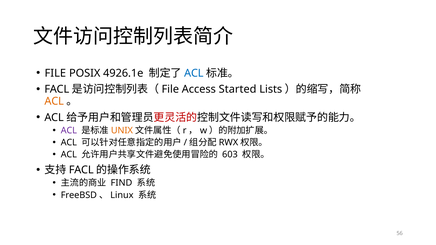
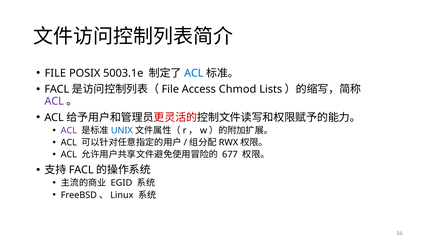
4926.1e: 4926.1e -> 5003.1e (123, 73)
Started: Started -> Chmod (238, 89)
ACL colour: orange -> purple (54, 101)
UNIX colour: orange -> blue (122, 131)
603: 603 -> 677 (230, 155)
FIND: FIND -> EGID (121, 183)
